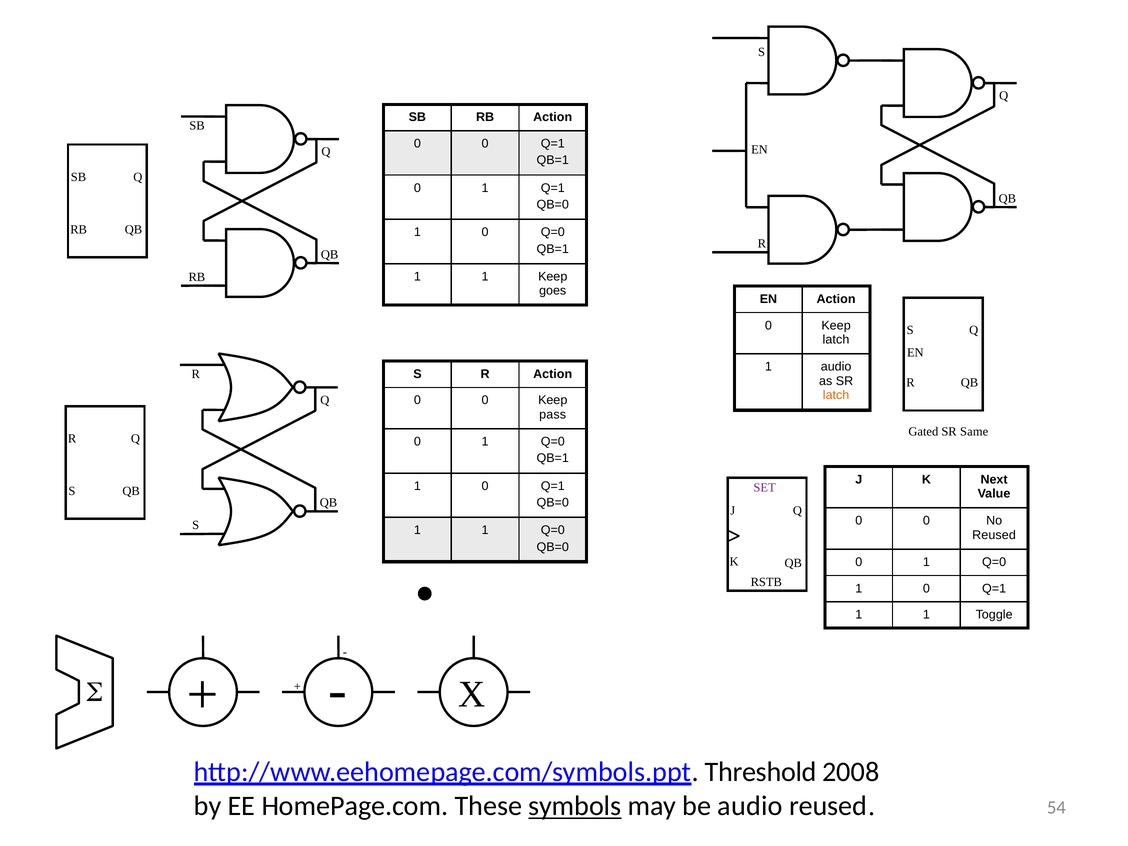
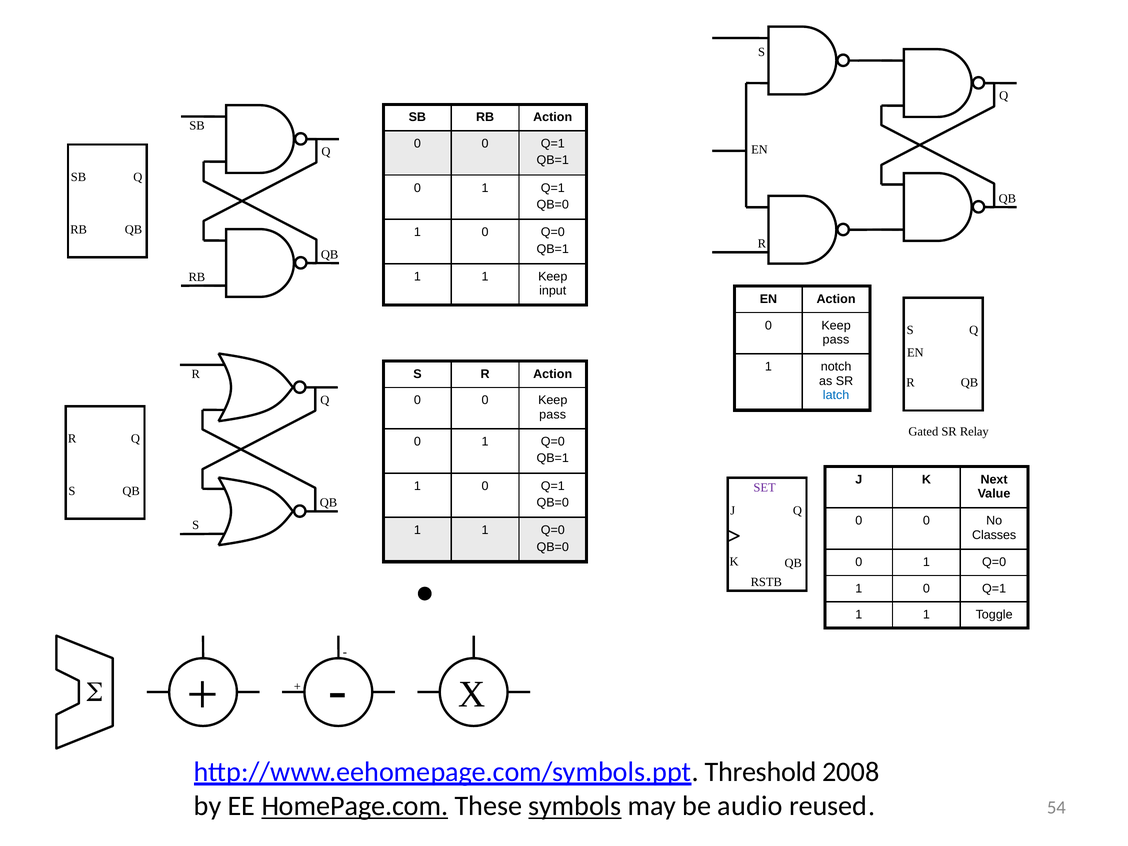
goes: goes -> input (553, 291)
latch: latch -> pass (836, 340)
1 audio: audio -> notch (836, 367)
latch colour: orange -> blue (836, 395)
Same: Same -> Relay (974, 432)
Reused: Reused -> Classes (994, 535)
HomePage.com underline: none -> present (355, 806)
